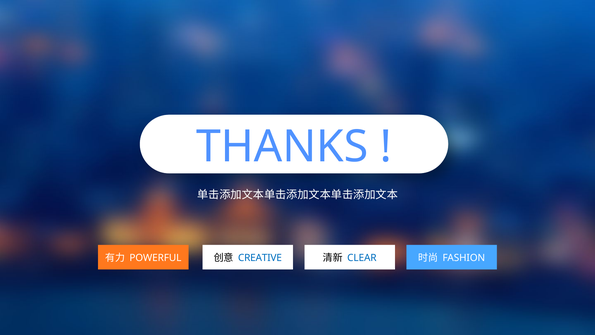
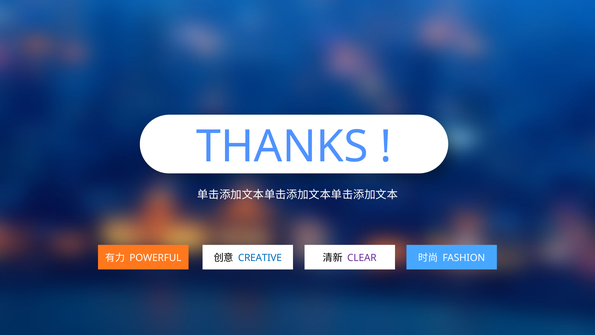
CLEAR colour: blue -> purple (362, 258)
